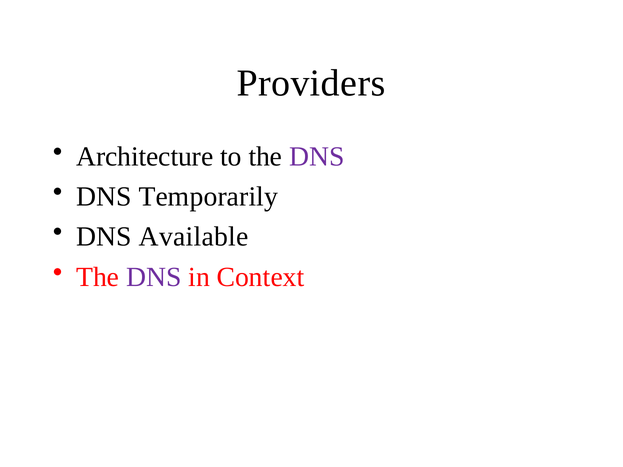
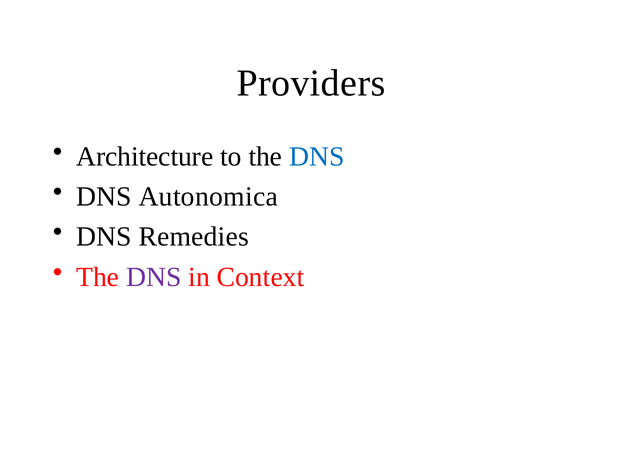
DNS colour: purple -> blue (317, 157)
Temporarily: Temporarily -> Autonomica (208, 197)
Available: Available -> Remedies (194, 237)
